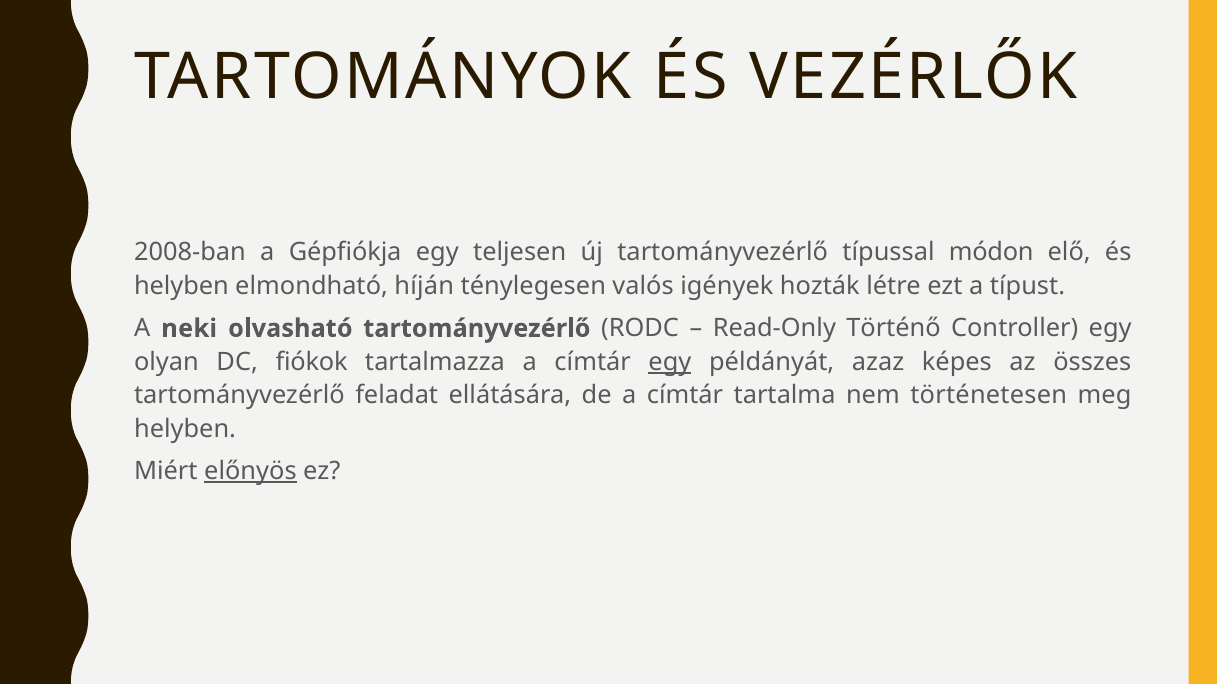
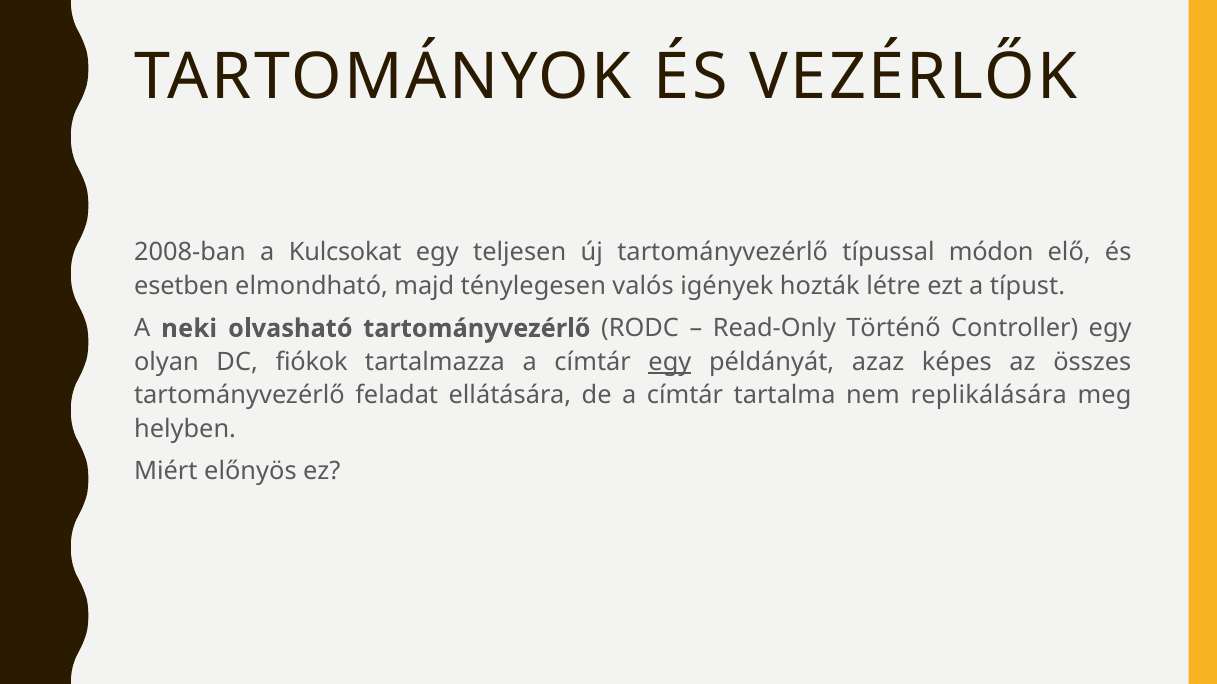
Gépfiókja: Gépfiókja -> Kulcsokat (345, 253)
helyben: helyben -> esetben (181, 286)
híján: híján -> majd (424, 286)
történetesen: történetesen -> replikálására (989, 396)
előnyös underline: present -> none (250, 472)
